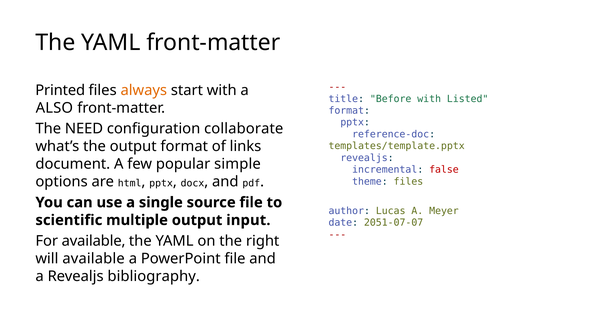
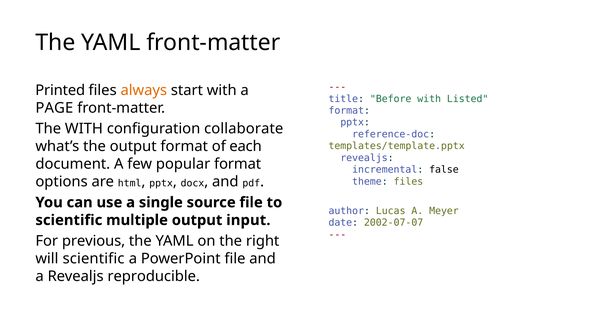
ALSO: ALSO -> PAGE (54, 108)
The NEED: NEED -> WITH (84, 129)
links: links -> each (246, 147)
popular simple: simple -> format (238, 164)
false colour: red -> black (444, 170)
2051-07-07: 2051-07-07 -> 2002-07-07 (394, 223)
For available: available -> previous (94, 241)
will available: available -> scientific (94, 259)
bibliography: bibliography -> reproducible (154, 277)
